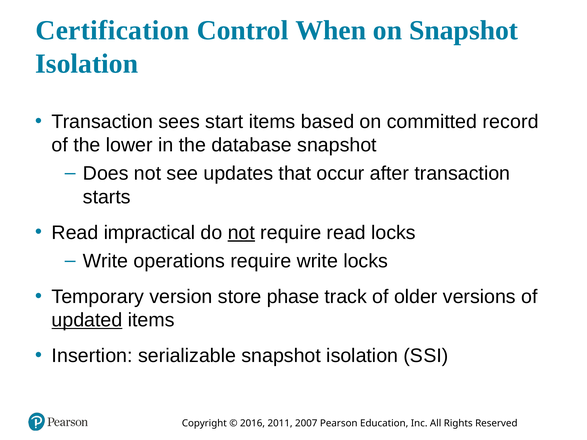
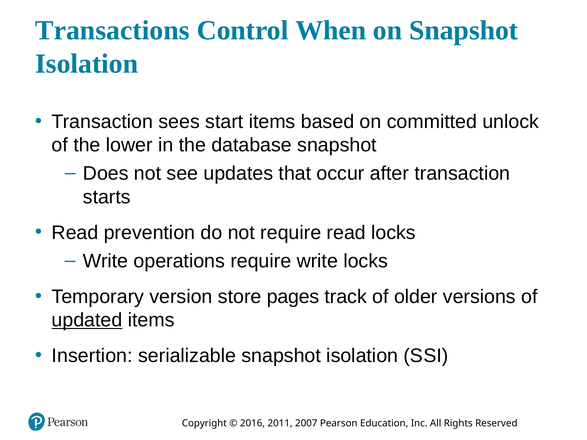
Certification: Certification -> Transactions (112, 30)
record: record -> unlock (511, 122)
impractical: impractical -> prevention (149, 233)
not underline: present -> none (241, 233)
phase: phase -> pages (293, 297)
